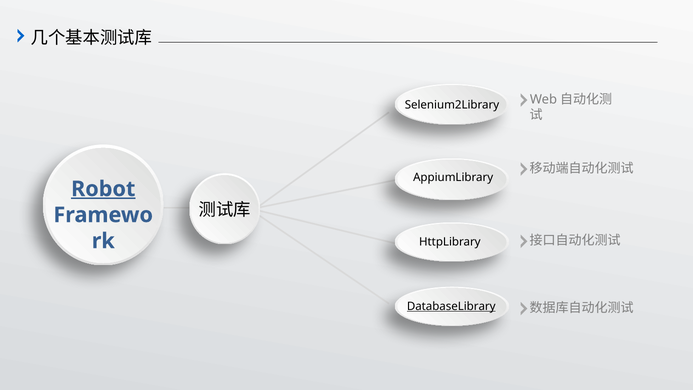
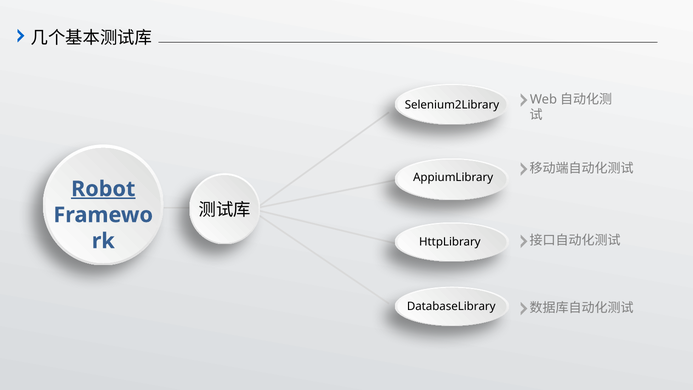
DatabaseLibrary underline: present -> none (451, 306)
